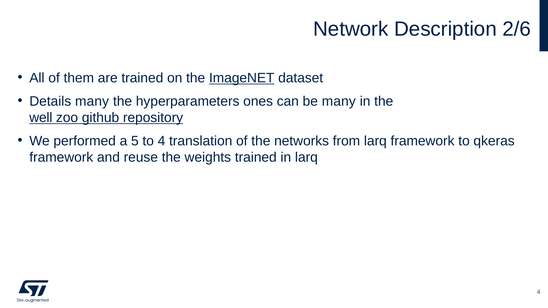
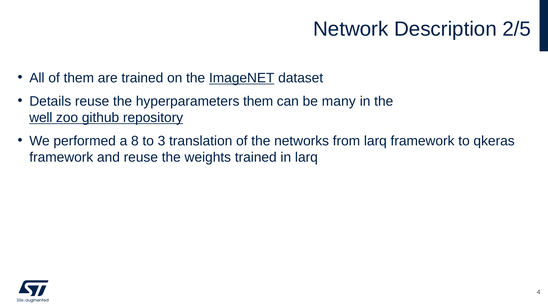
2/6: 2/6 -> 2/5 (517, 29)
Details many: many -> reuse (92, 101)
hyperparameters ones: ones -> them (258, 101)
5: 5 -> 8 (135, 141)
to 4: 4 -> 3 (162, 141)
